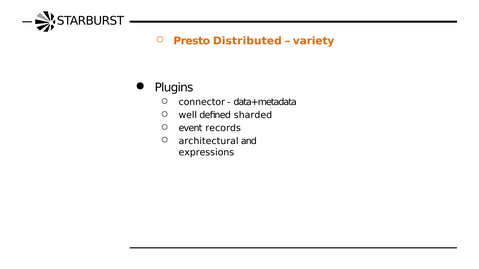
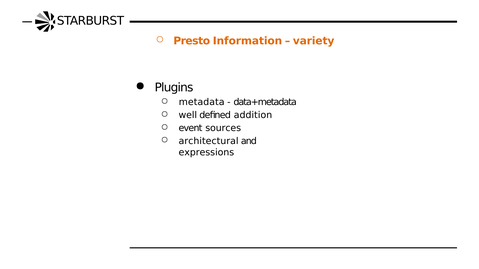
Distributed: Distributed -> Information (247, 41)
connector: connector -> metadata (202, 102)
sharded: sharded -> addition (253, 115)
records: records -> sources (223, 128)
